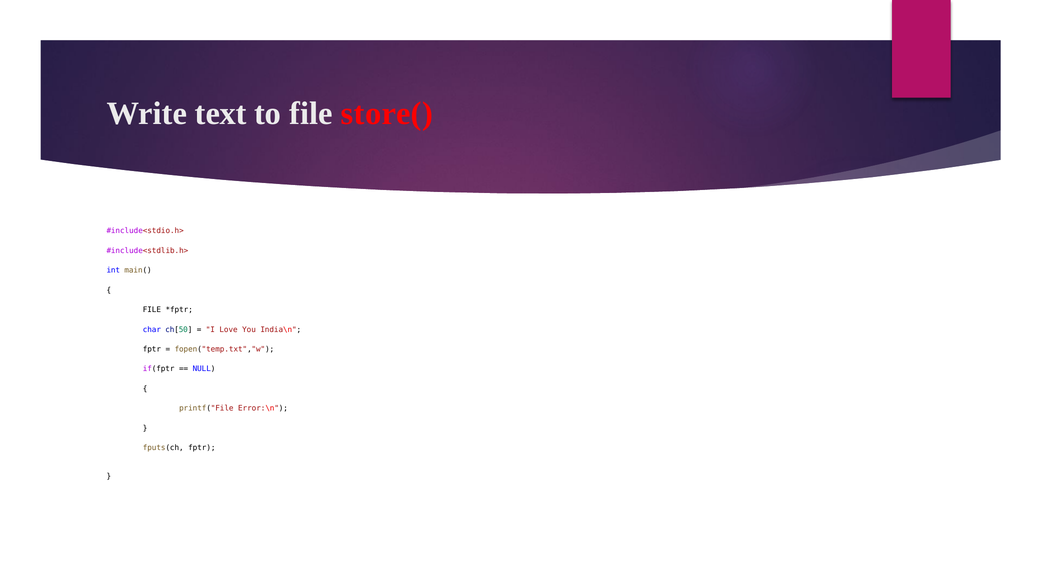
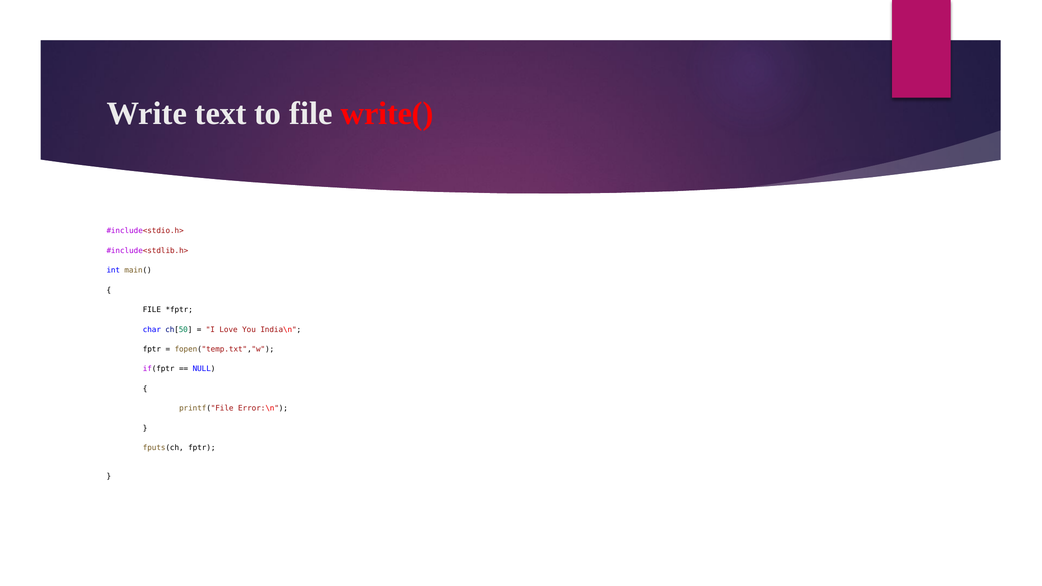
store(: store( -> write( (387, 114)
